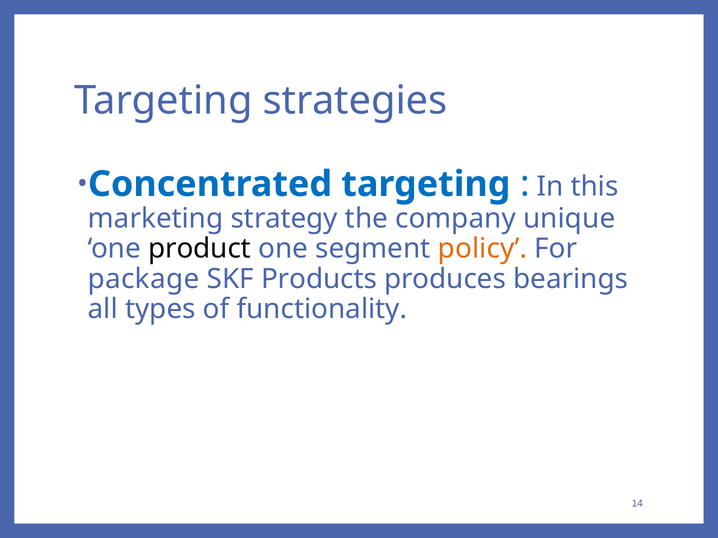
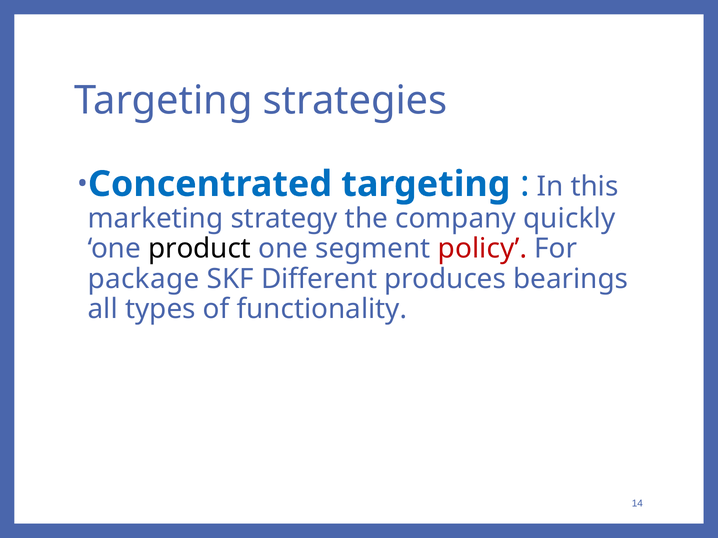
unique: unique -> quickly (569, 219)
policy colour: orange -> red (482, 249)
Products: Products -> Different (319, 279)
